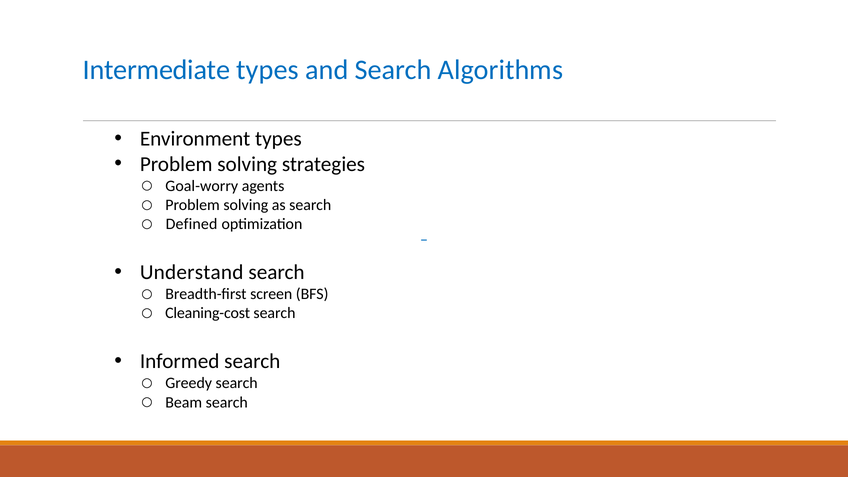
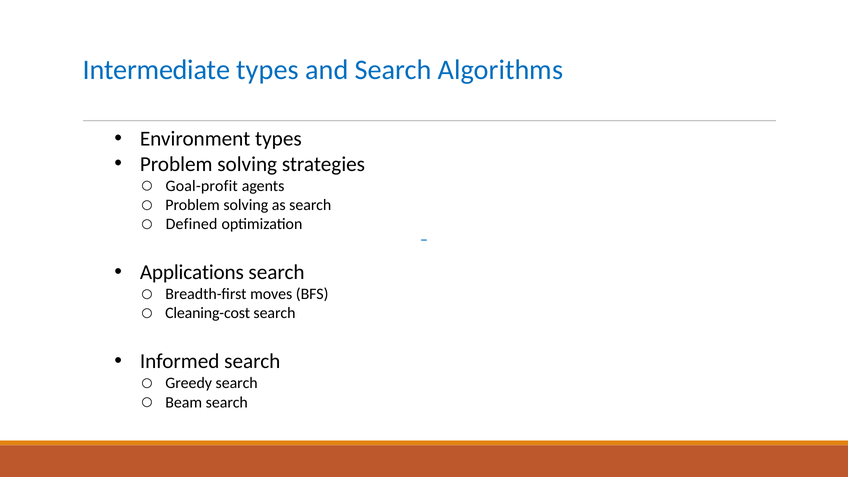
Goal-worry: Goal-worry -> Goal-profit (202, 186)
Understand: Understand -> Applications (192, 272)
screen: screen -> moves (271, 294)
